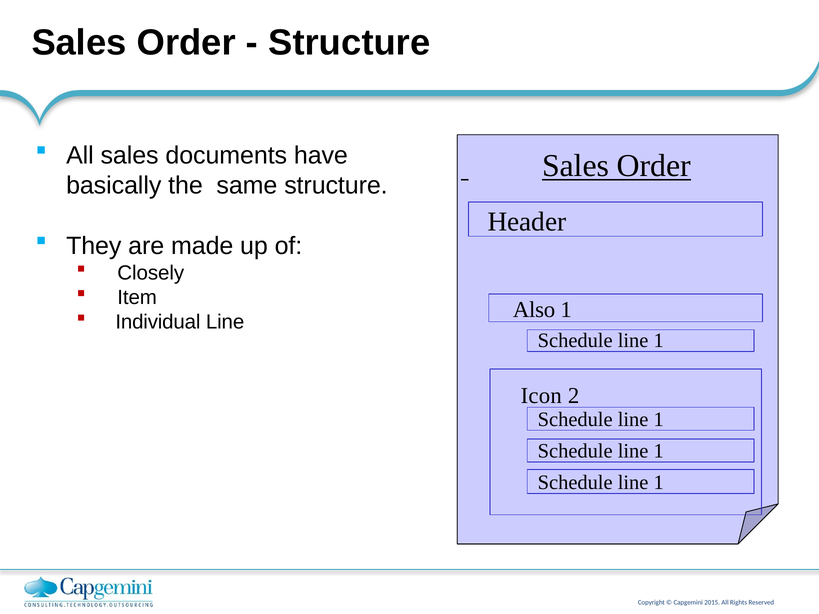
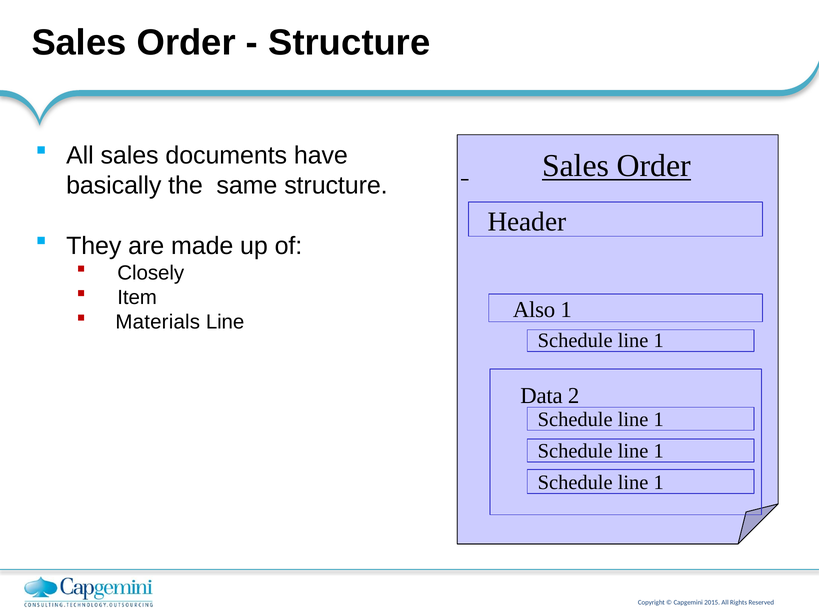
Individual: Individual -> Materials (158, 322)
Icon: Icon -> Data (541, 396)
